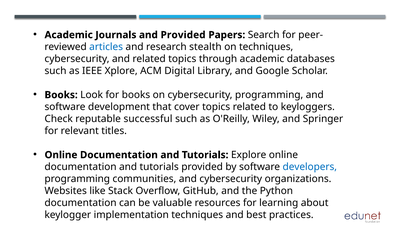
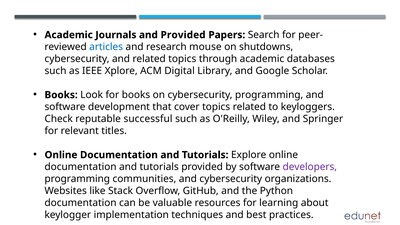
stealth: stealth -> mouse (205, 47)
on techniques: techniques -> shutdowns (266, 47)
developers colour: blue -> purple (310, 167)
